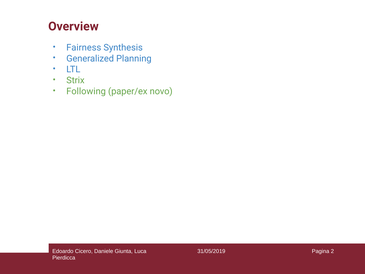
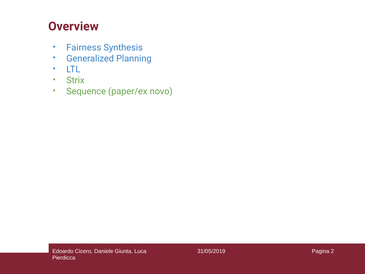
Following: Following -> Sequence (86, 91)
